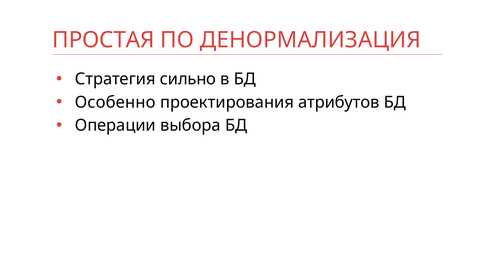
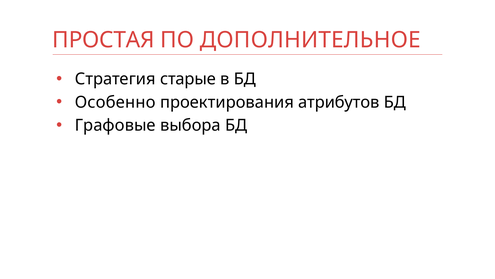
ДЕНОРМАЛИЗАЦИЯ: ДЕНОРМАЛИЗАЦИЯ -> ДОПОЛНИТЕЛЬНОЕ (310, 40)
сильно: сильно -> старые (188, 79)
Операции: Операции -> Графовые (115, 125)
